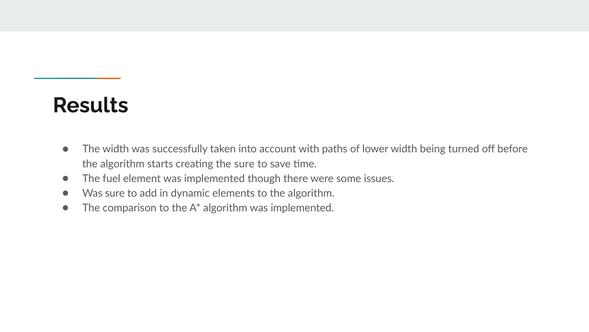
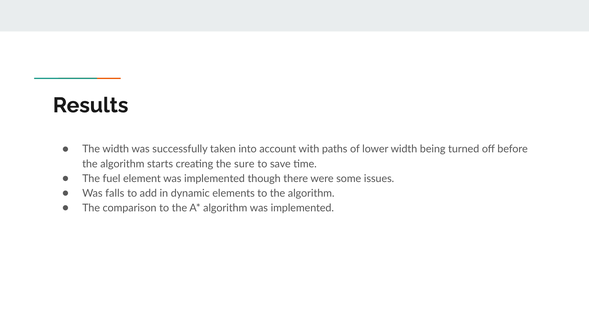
Was sure: sure -> falls (115, 193)
